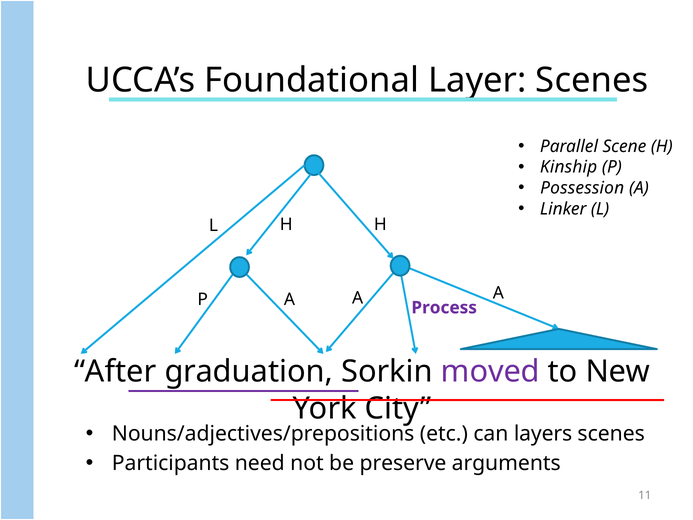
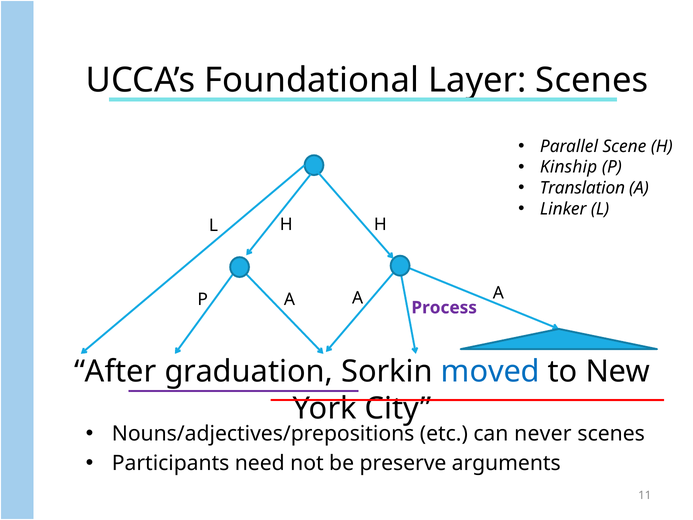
Possession: Possession -> Translation (582, 188)
moved colour: purple -> blue (490, 371)
layers: layers -> never (543, 433)
